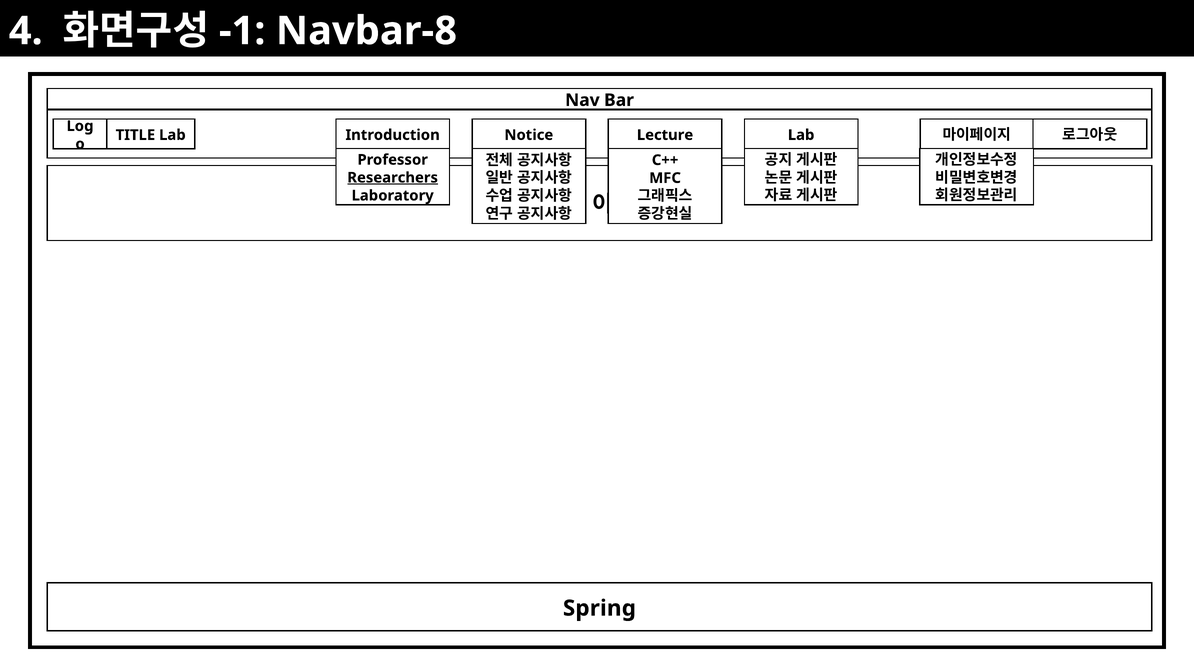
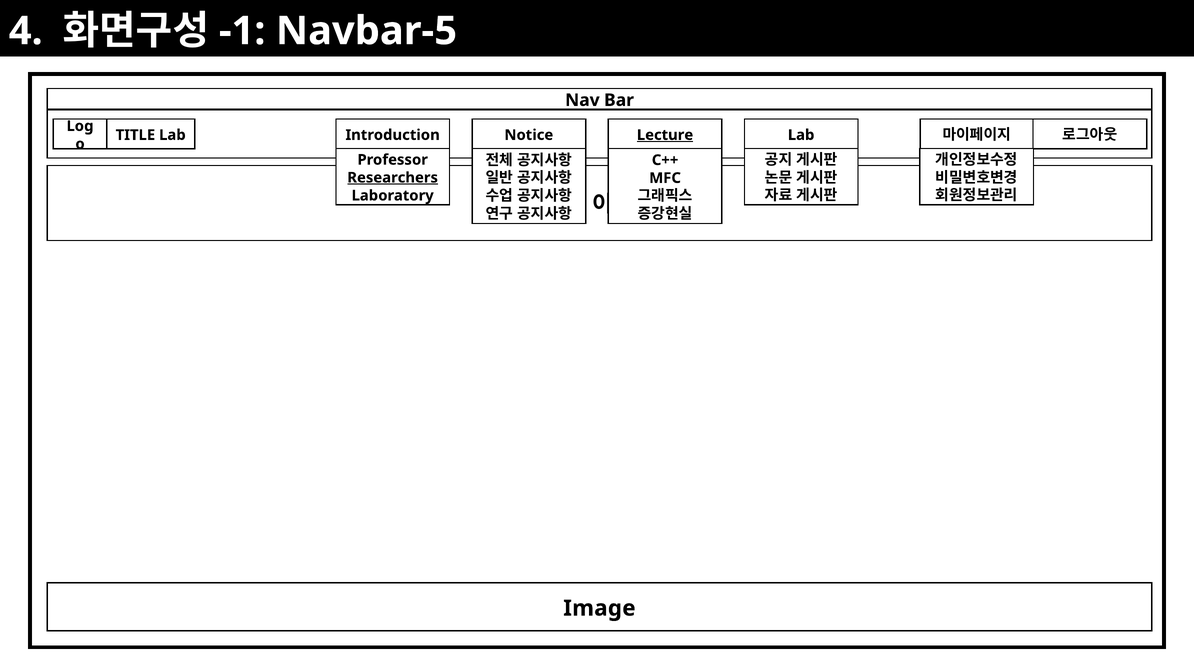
Navbar-8: Navbar-8 -> Navbar-5 (366, 31)
Lecture underline: none -> present (665, 135)
Spring: Spring -> Image (599, 609)
